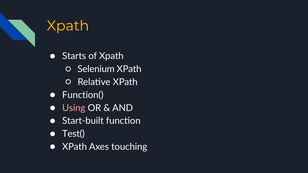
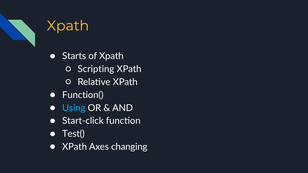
Selenium: Selenium -> Scripting (96, 69)
Using colour: pink -> light blue (74, 108)
Start-built: Start-built -> Start-click (83, 121)
touching: touching -> changing (129, 147)
